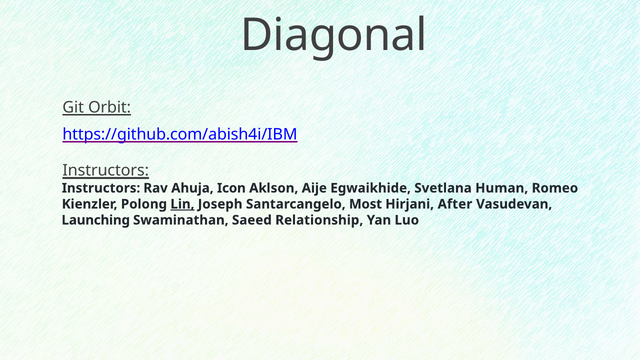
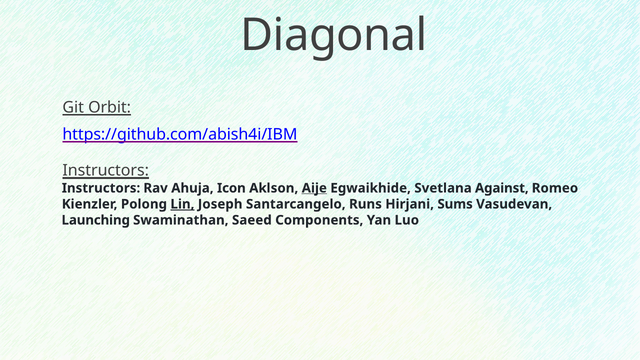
Aije underline: none -> present (314, 188)
Human: Human -> Against (502, 188)
Most: Most -> Runs (365, 204)
After: After -> Sums (455, 204)
Relationship: Relationship -> Components (319, 220)
